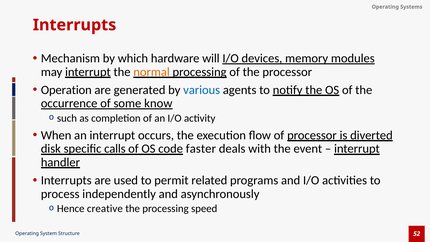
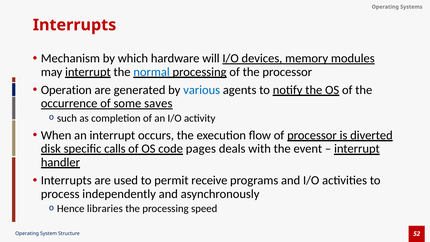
normal colour: orange -> blue (152, 72)
know: know -> saves (158, 103)
faster: faster -> pages (201, 149)
related: related -> receive (209, 180)
creative: creative -> libraries (105, 209)
